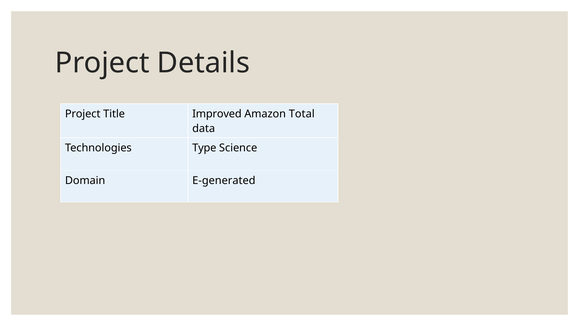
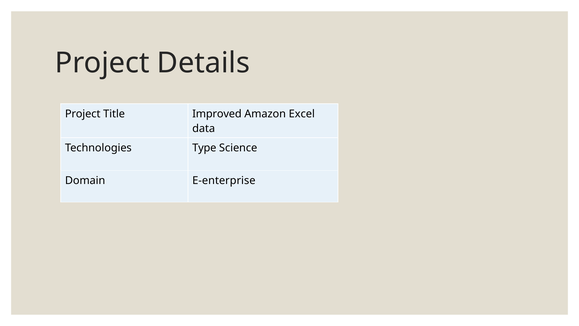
Total: Total -> Excel (302, 114)
E-generated: E-generated -> E-enterprise (224, 180)
